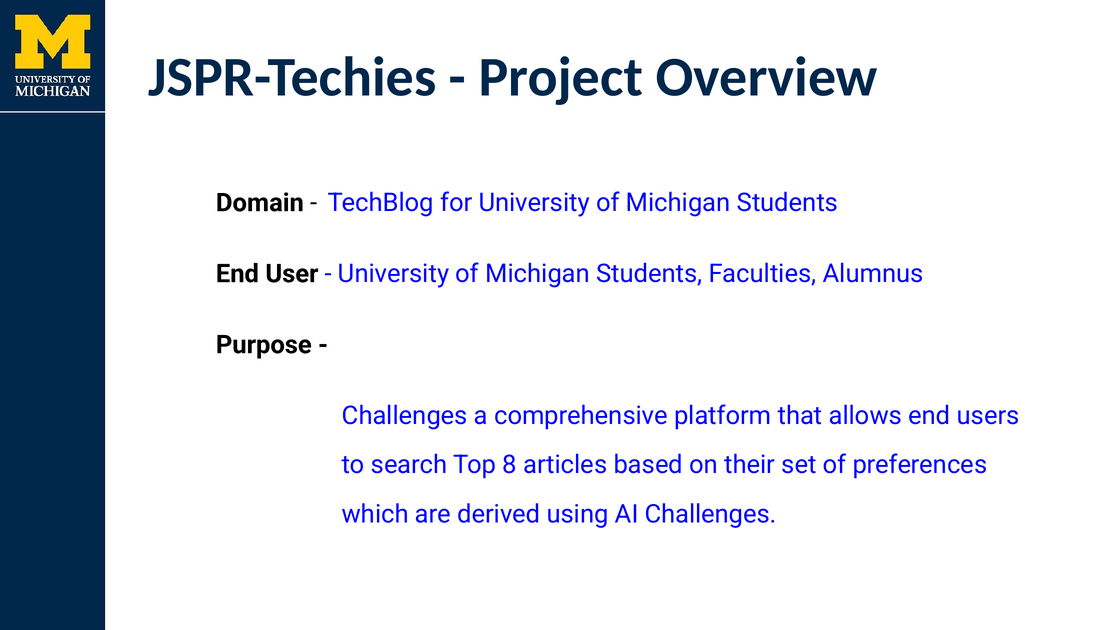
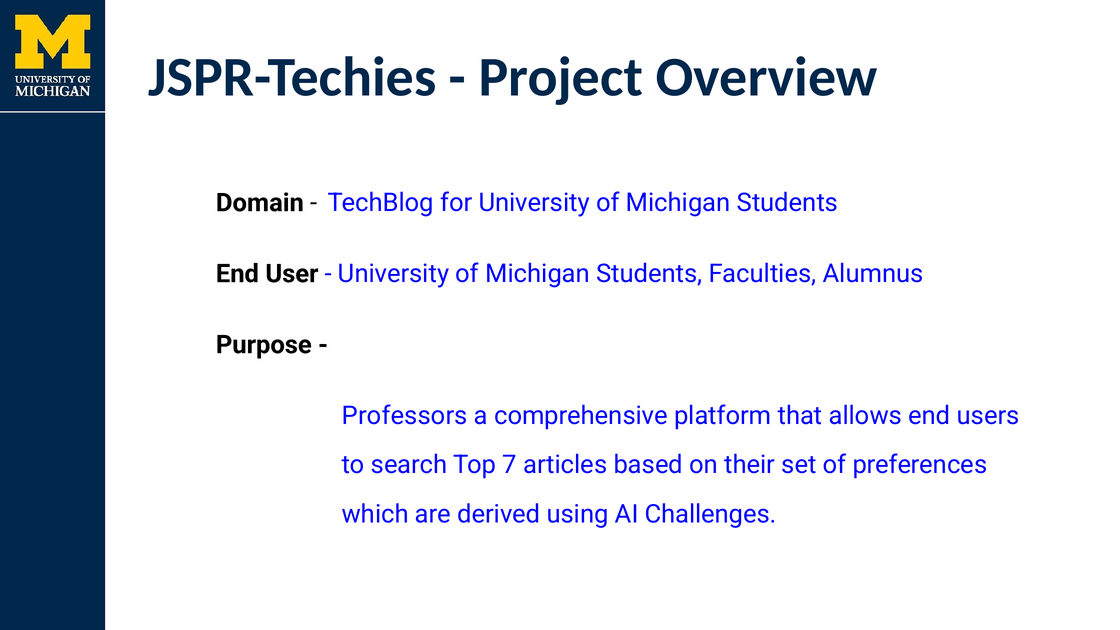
Challenges: Challenges -> Professors (405, 416)
8: 8 -> 7 (510, 465)
